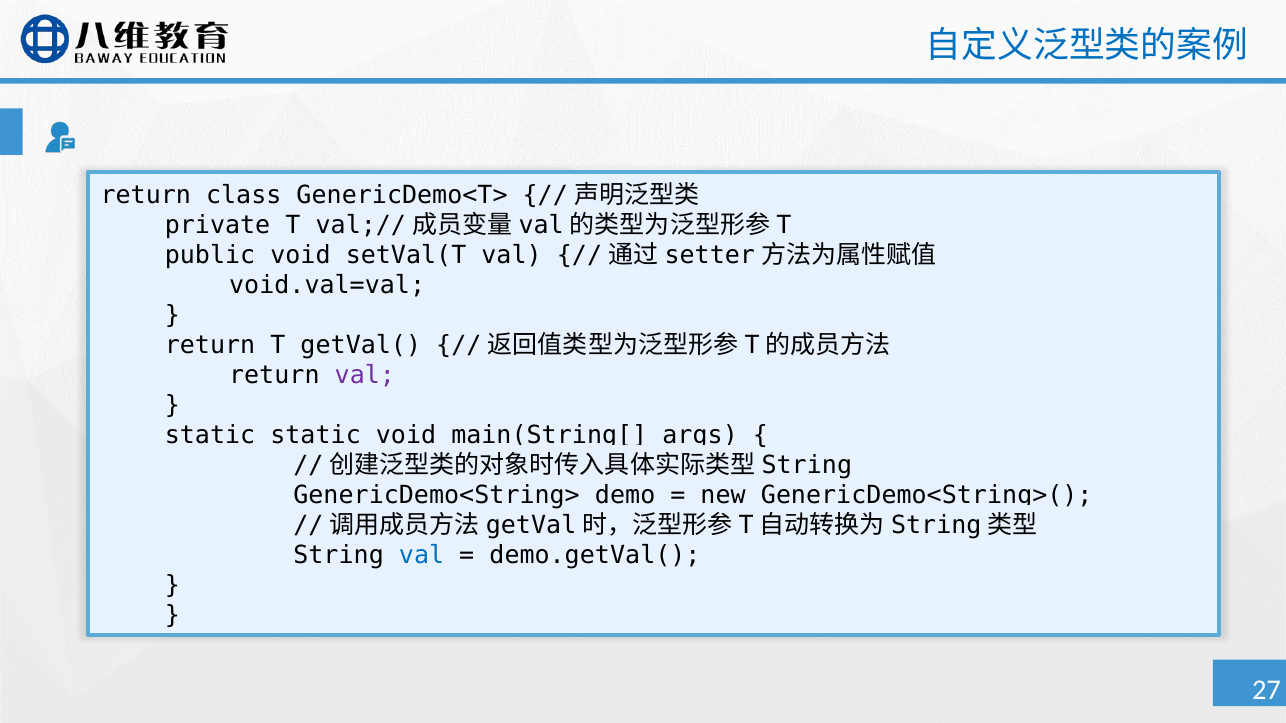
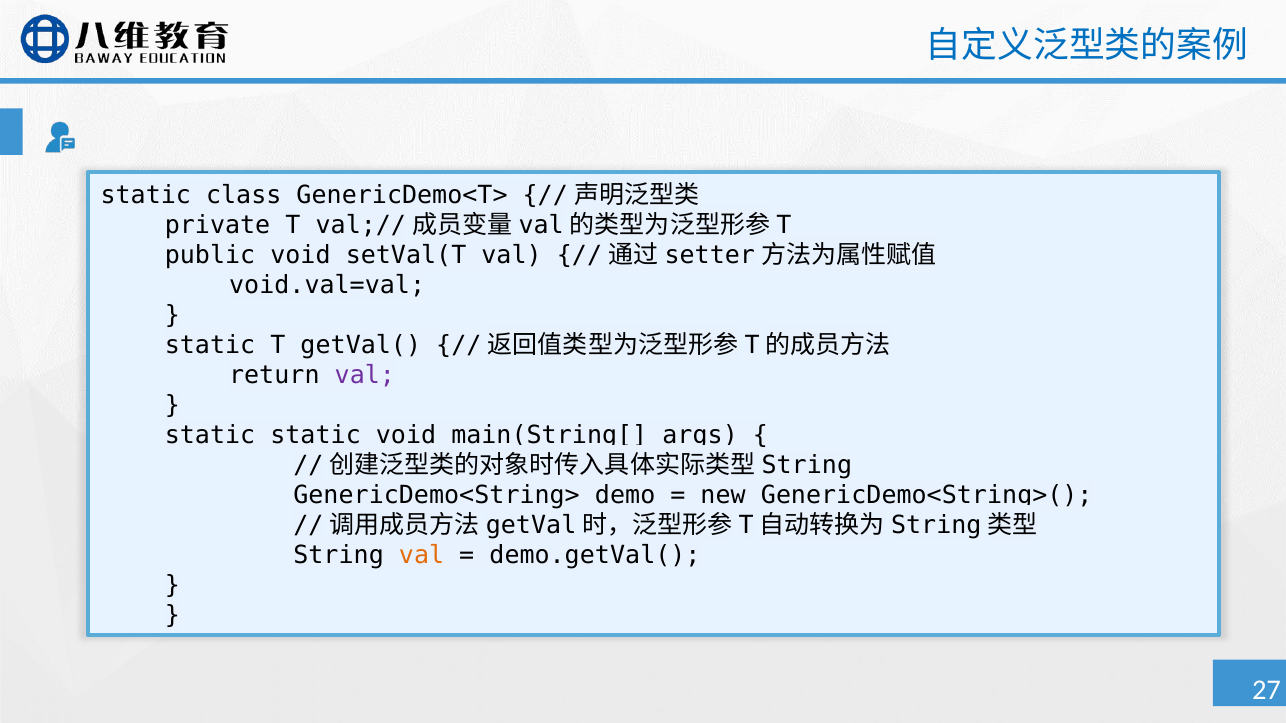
return: return -> static (146, 196)
return: return -> static (210, 346)
val colour: blue -> orange (422, 556)
